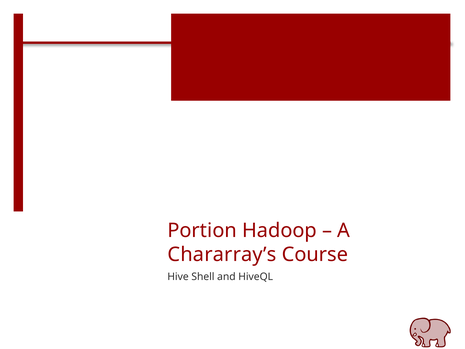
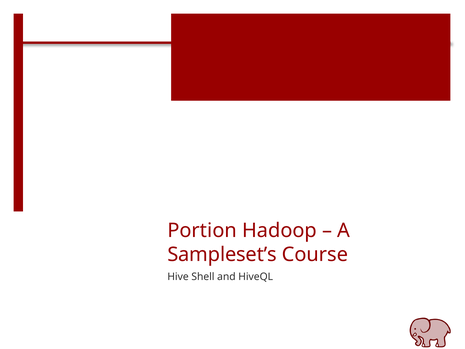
Chararray’s: Chararray’s -> Sampleset’s (222, 254)
